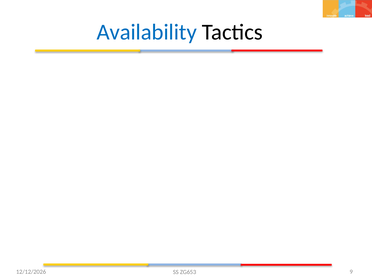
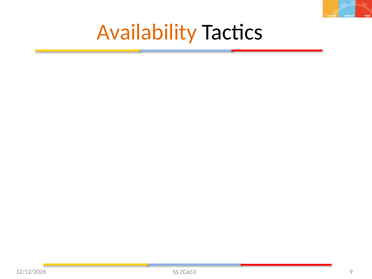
Availability colour: blue -> orange (147, 32)
